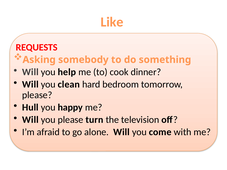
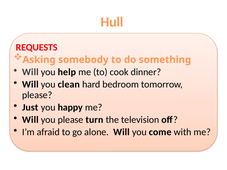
Like: Like -> Hull (112, 22)
Hull: Hull -> Just (30, 107)
